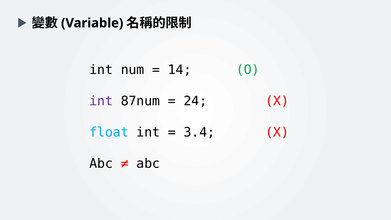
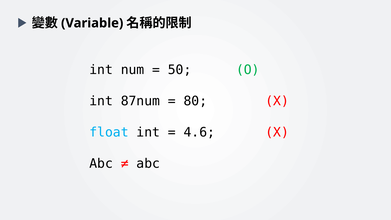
14: 14 -> 50 (180, 70)
int colour: purple -> black (101, 101)
24: 24 -> 80 (195, 101)
3.4: 3.4 -> 4.6 (199, 132)
